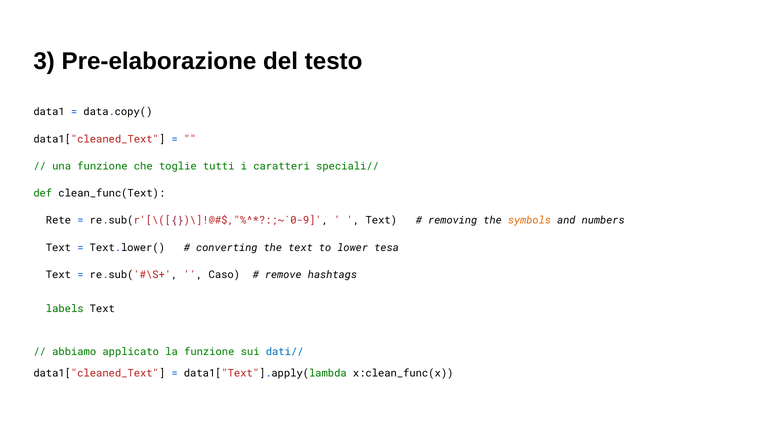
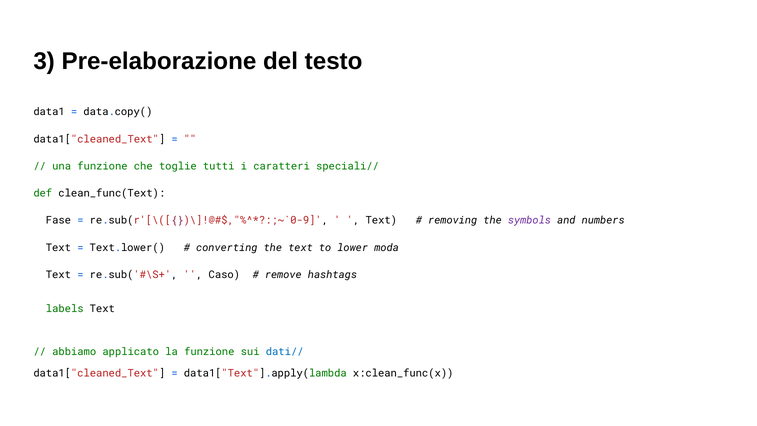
Rete: Rete -> Fase (58, 220)
symbols colour: orange -> purple (529, 220)
tesa: tesa -> moda (387, 248)
